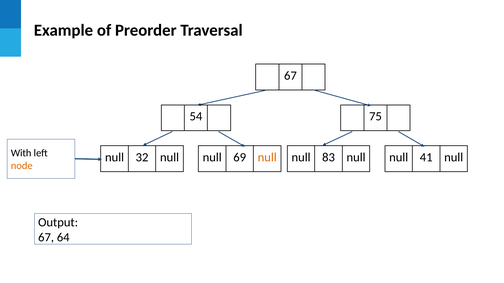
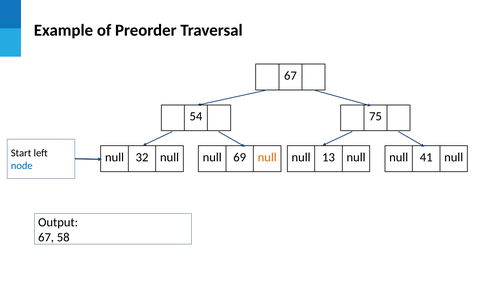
With: With -> Start (21, 153)
83: 83 -> 13 (329, 158)
node colour: orange -> blue (22, 166)
64: 64 -> 58 (63, 238)
